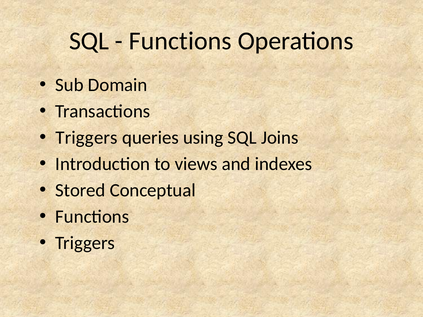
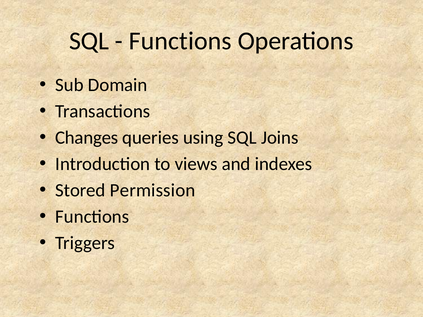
Triggers: Triggers -> Changes (87, 138)
Conceptual: Conceptual -> Permission (153, 190)
